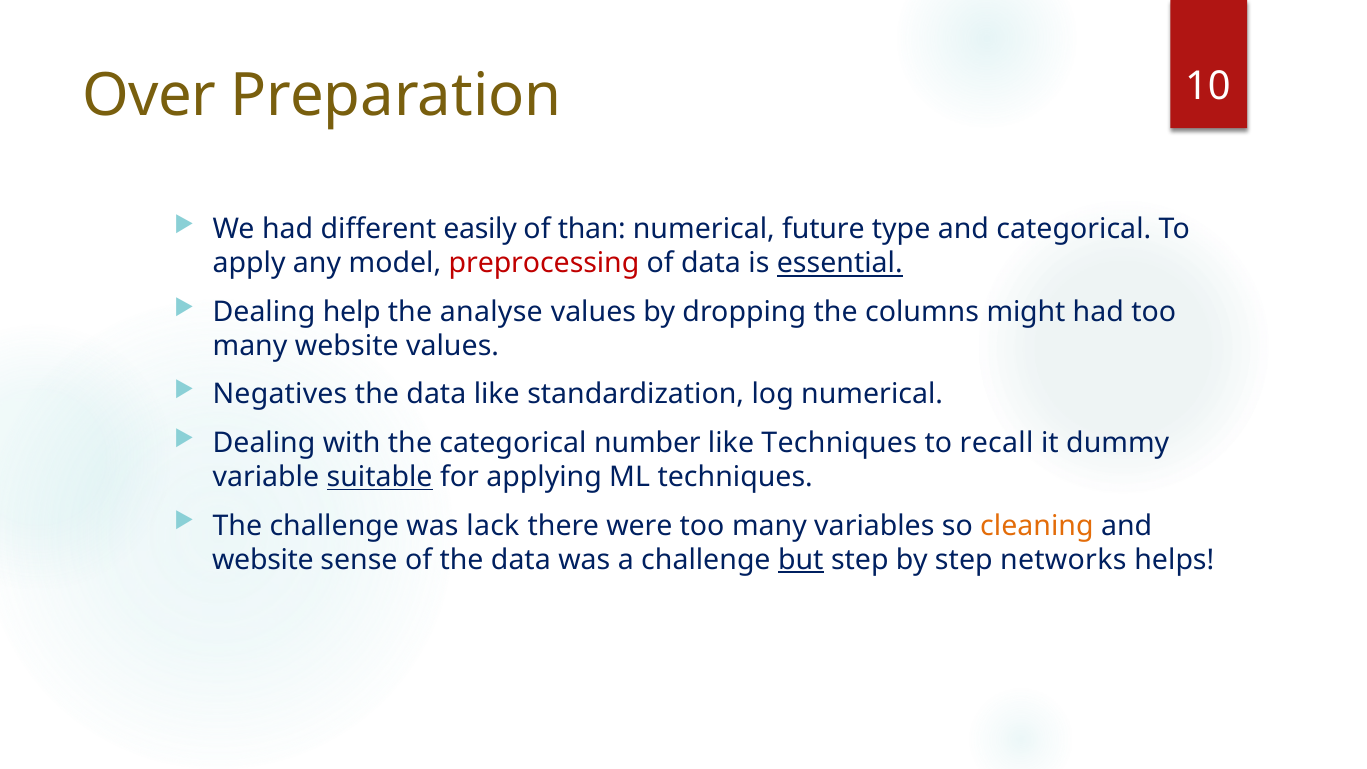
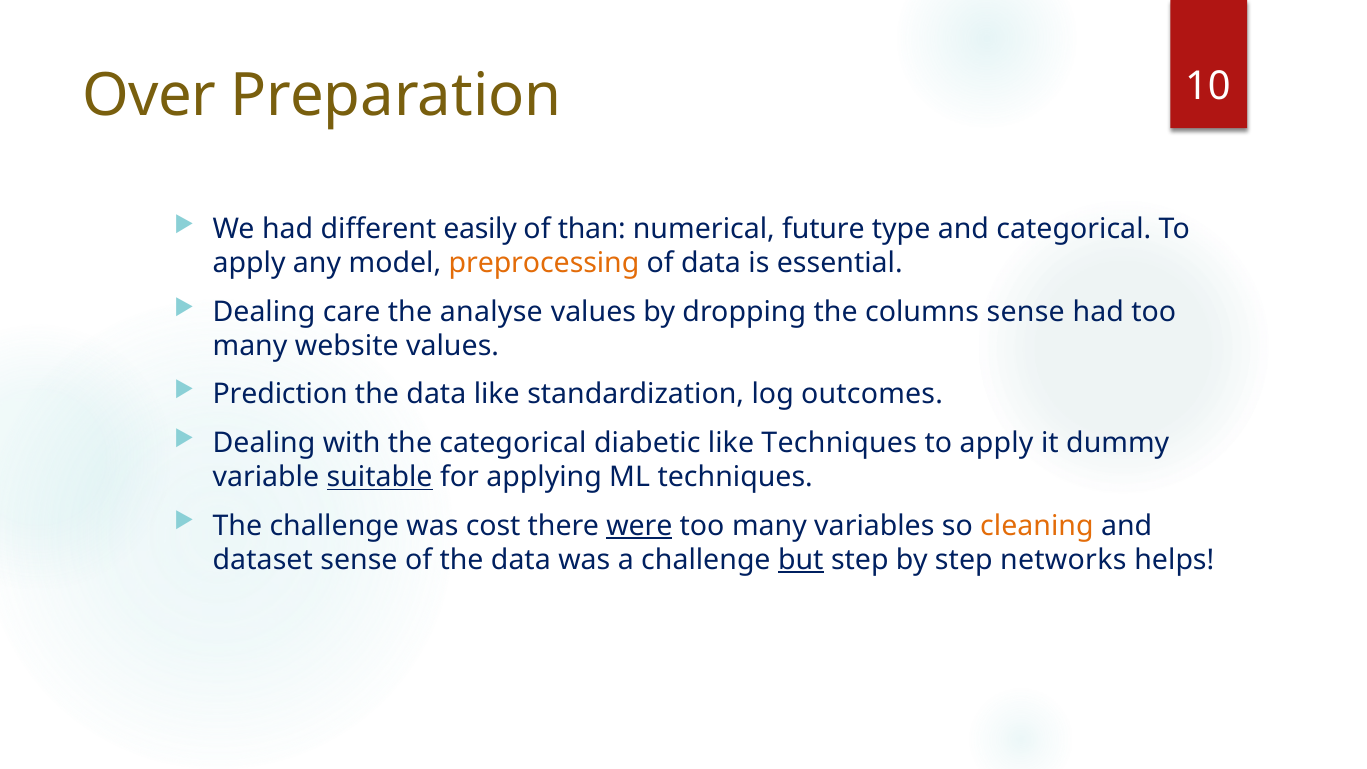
preprocessing colour: red -> orange (544, 264)
essential underline: present -> none (840, 264)
help: help -> care (352, 312)
columns might: might -> sense (1026, 312)
Negatives: Negatives -> Prediction (280, 395)
log numerical: numerical -> outcomes (872, 395)
number: number -> diabetic (647, 443)
recall: recall -> apply (997, 443)
lack: lack -> cost (493, 526)
were underline: none -> present (639, 526)
website: website -> dataset (263, 560)
